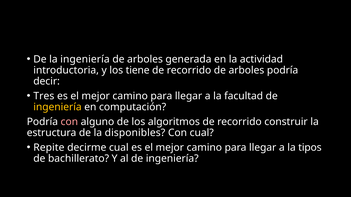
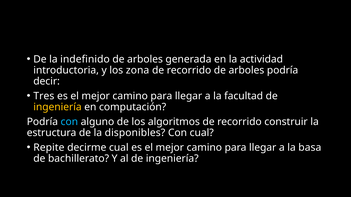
la ingeniería: ingeniería -> indefinido (85, 59)
tiene: tiene -> zona (138, 70)
con colour: pink -> light blue (69, 122)
tipos: tipos -> basa (310, 148)
